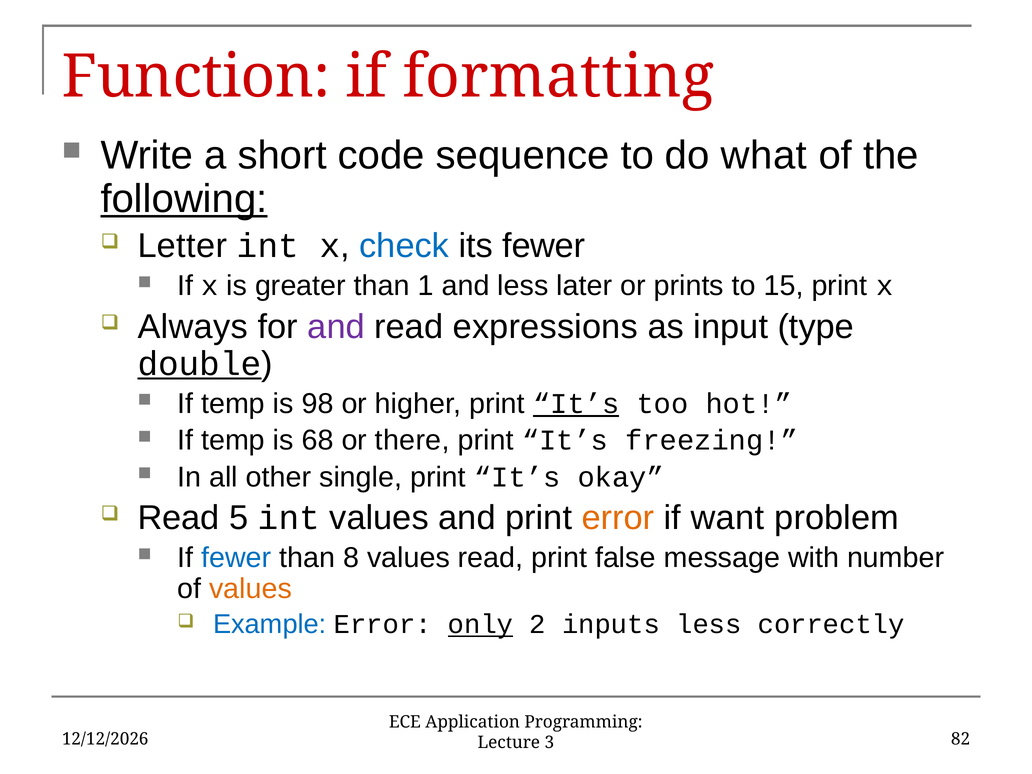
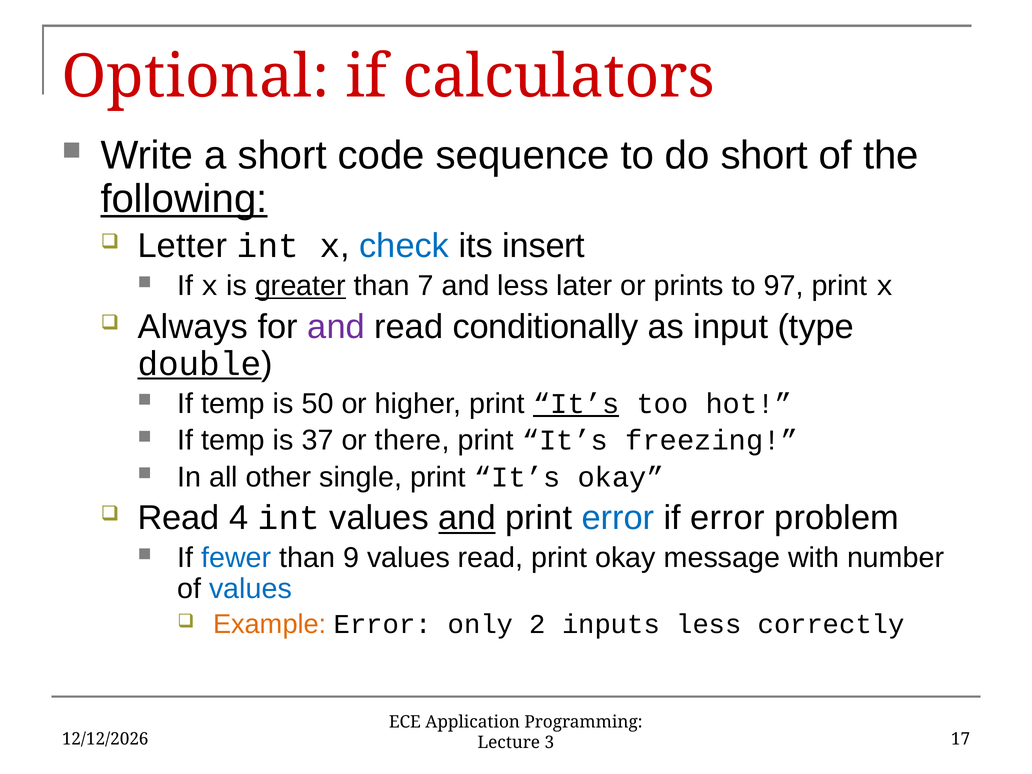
Function: Function -> Optional (196, 77)
formatting: formatting -> calculators (559, 77)
do what: what -> short (764, 156)
its fewer: fewer -> insert (544, 246)
greater underline: none -> present (300, 286)
1: 1 -> 7 (426, 286)
15: 15 -> 97 (784, 286)
expressions: expressions -> conditionally (546, 327)
98: 98 -> 50 (318, 404)
68: 68 -> 37 (318, 440)
5: 5 -> 4 (239, 518)
and underline: none -> present (467, 518)
error colour: orange -> blue (618, 518)
if want: want -> error (727, 518)
8: 8 -> 9 (351, 558)
print false: false -> okay (625, 558)
values colour: orange -> blue (251, 589)
Example colour: blue -> orange (270, 624)
only underline: present -> none (481, 624)
82: 82 -> 17 (961, 739)
